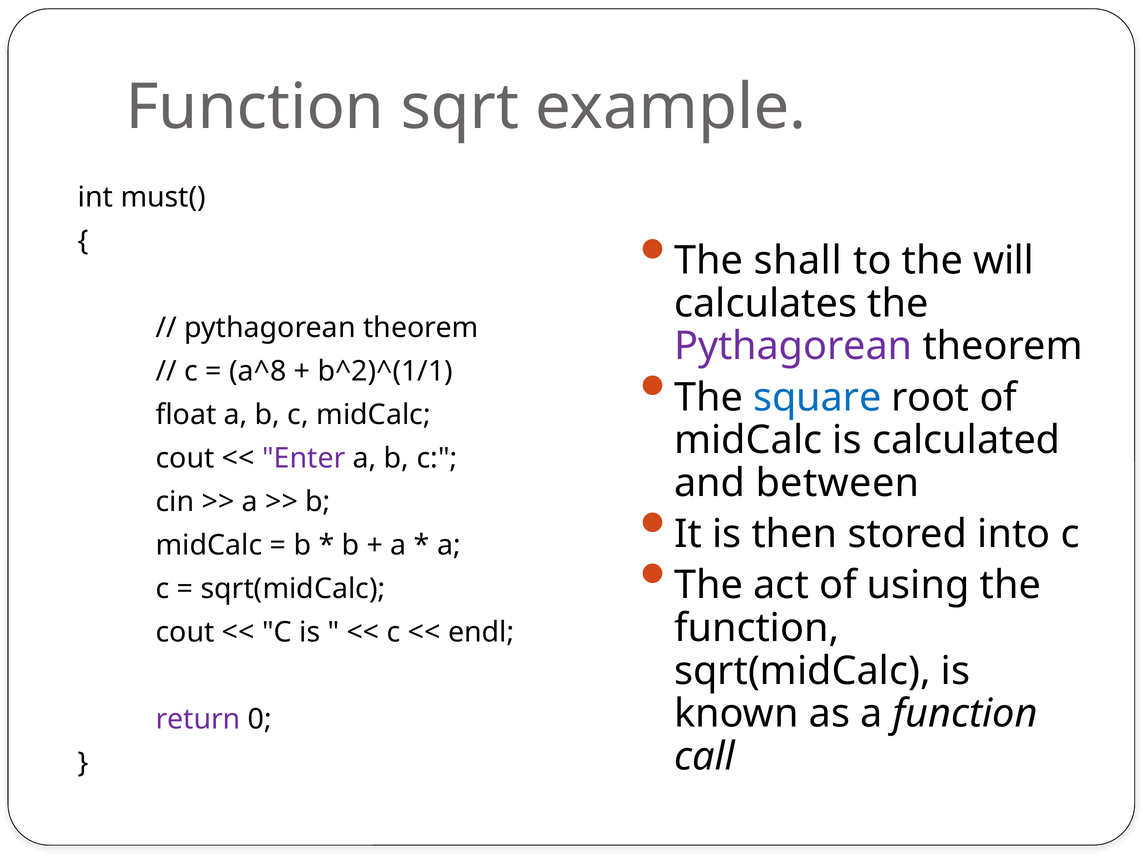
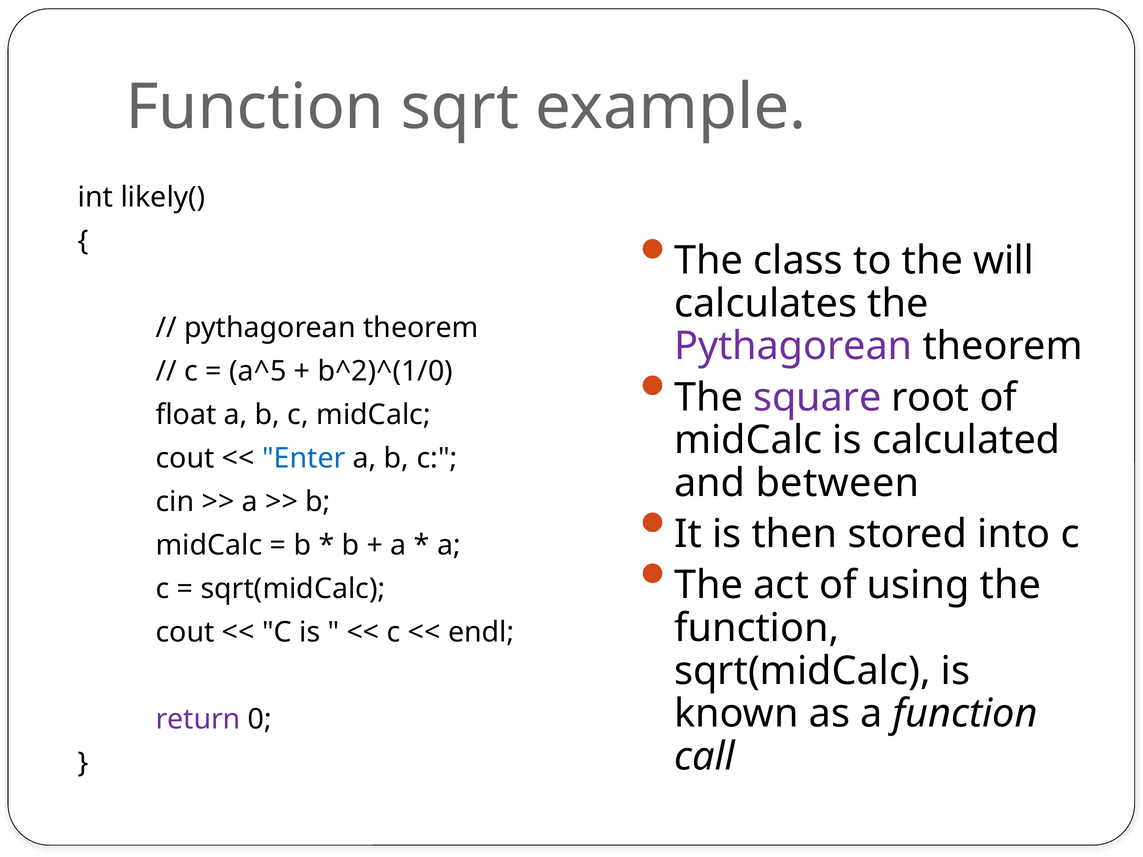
must(: must( -> likely( (163, 198)
shall: shall -> class (798, 261)
a^8: a^8 -> a^5 (258, 372)
b^2)^(1/1: b^2)^(1/1 -> b^2)^(1/0 (385, 372)
square colour: blue -> purple (817, 398)
Enter colour: purple -> blue (304, 459)
